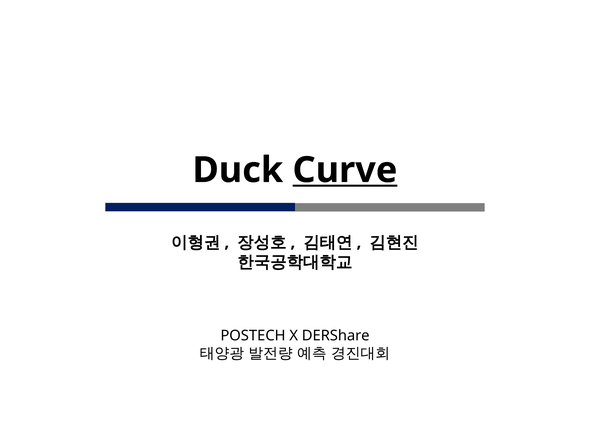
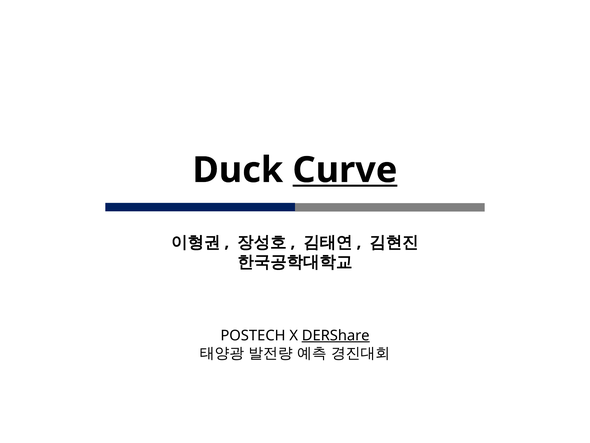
DERShare underline: none -> present (336, 335)
